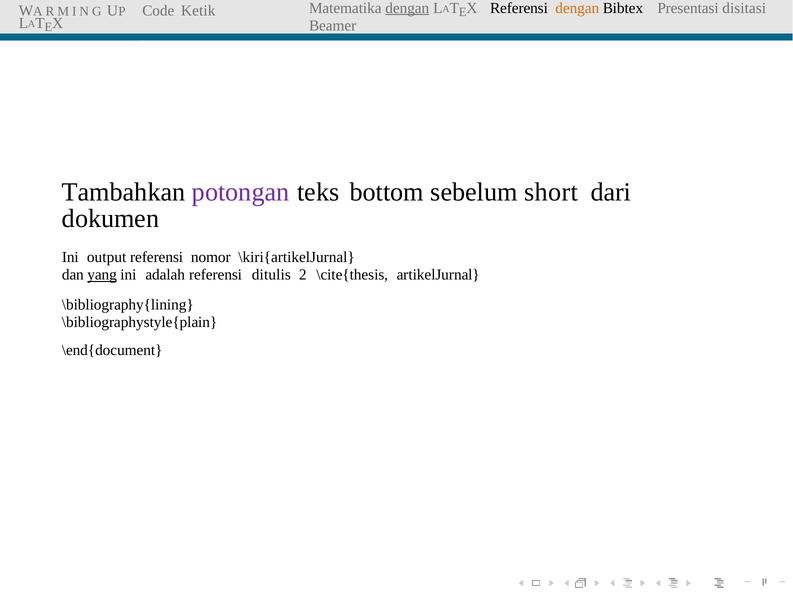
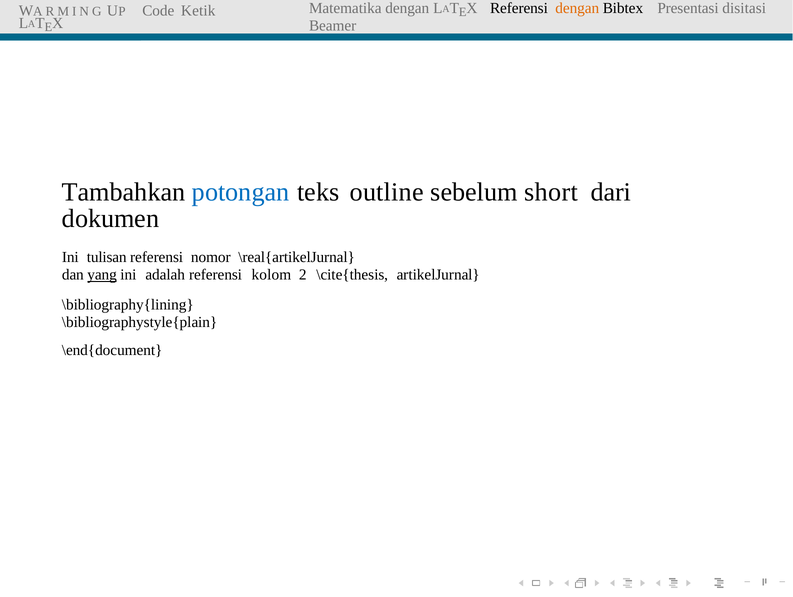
dengan underline: present -> none (407, 8)
potongan colour: purple -> blue (241, 192)
bottom: bottom -> outline (387, 192)
output: output -> tulisan (107, 257)
\kiri{artikelJurnal: \kiri{artikelJurnal -> \real{artikelJurnal (297, 257)
ditulis: ditulis -> kolom (271, 275)
